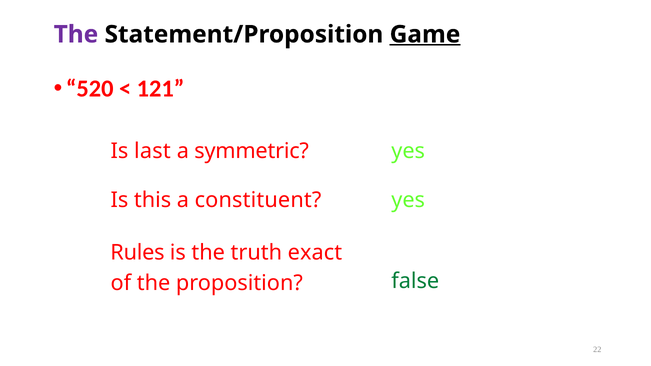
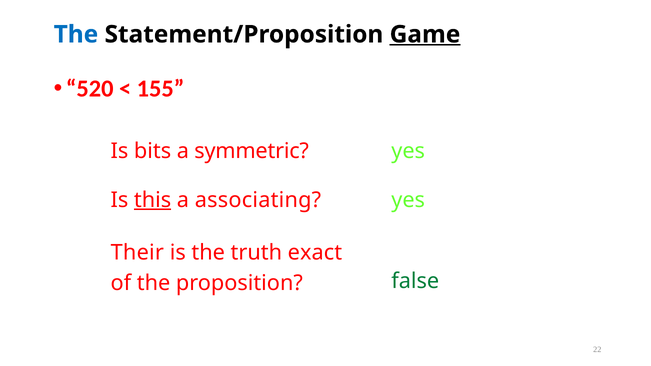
The colour: purple -> blue (76, 34)
121: 121 -> 155 (161, 89)
last: last -> bits (153, 151)
this underline: none -> present (153, 200)
constituent: constituent -> associating (258, 200)
Rules: Rules -> Their (137, 253)
